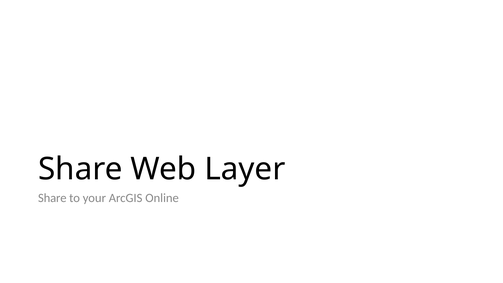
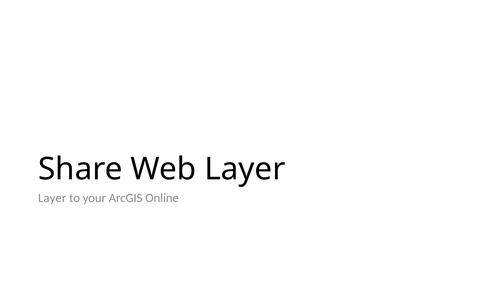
Share: Share -> Layer (52, 198)
